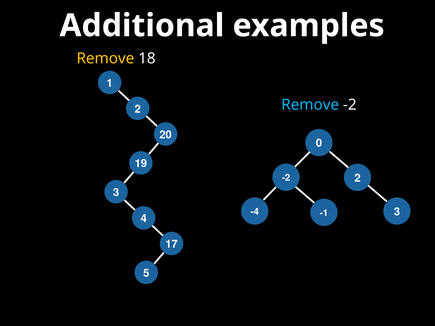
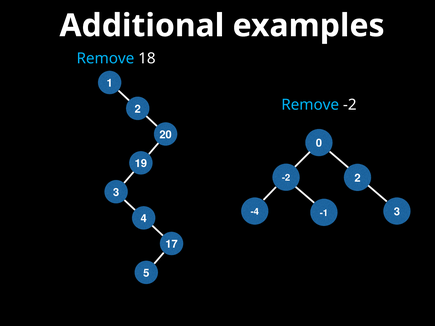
Remove colour: yellow -> light blue (105, 58)
